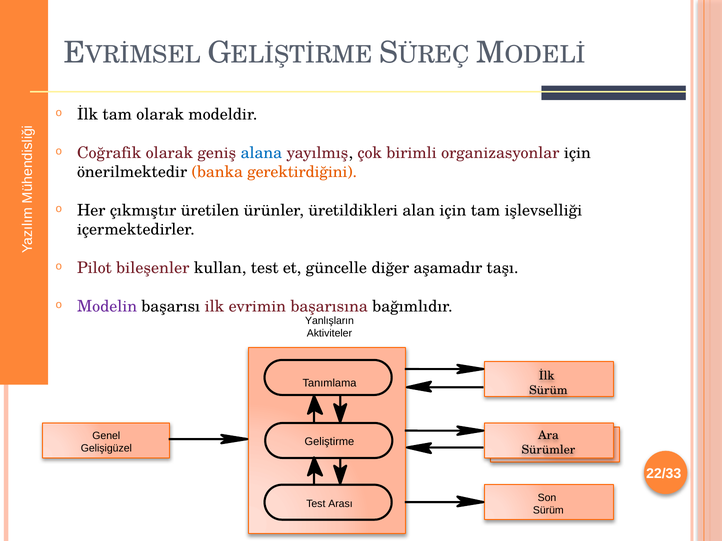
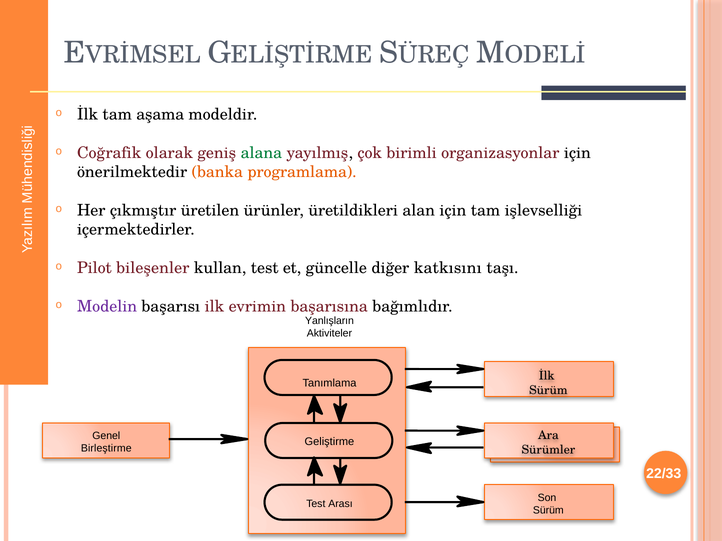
tam olarak: olarak -> aşama (160, 114)
alana colour: blue -> green (261, 153)
gerektirdiğini: gerektirdiğini -> programlama (302, 172)
aşamadır: aşamadır -> katkısını (448, 268)
Gelişigüzel: Gelişigüzel -> Birleştirme (106, 449)
